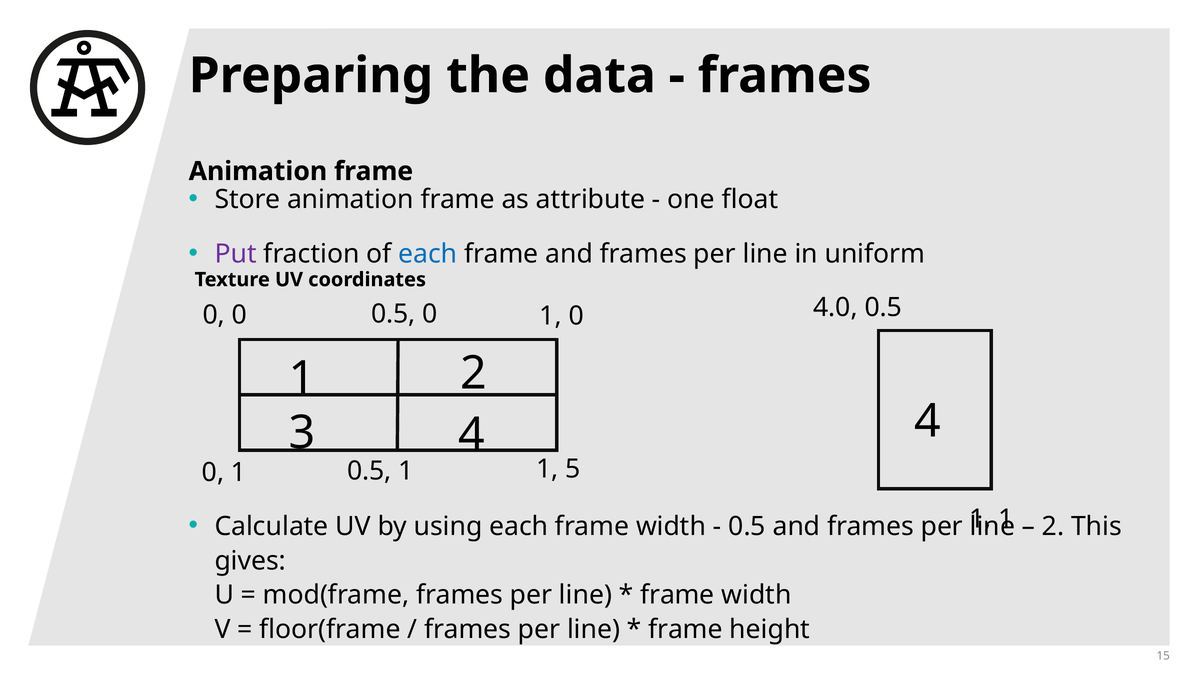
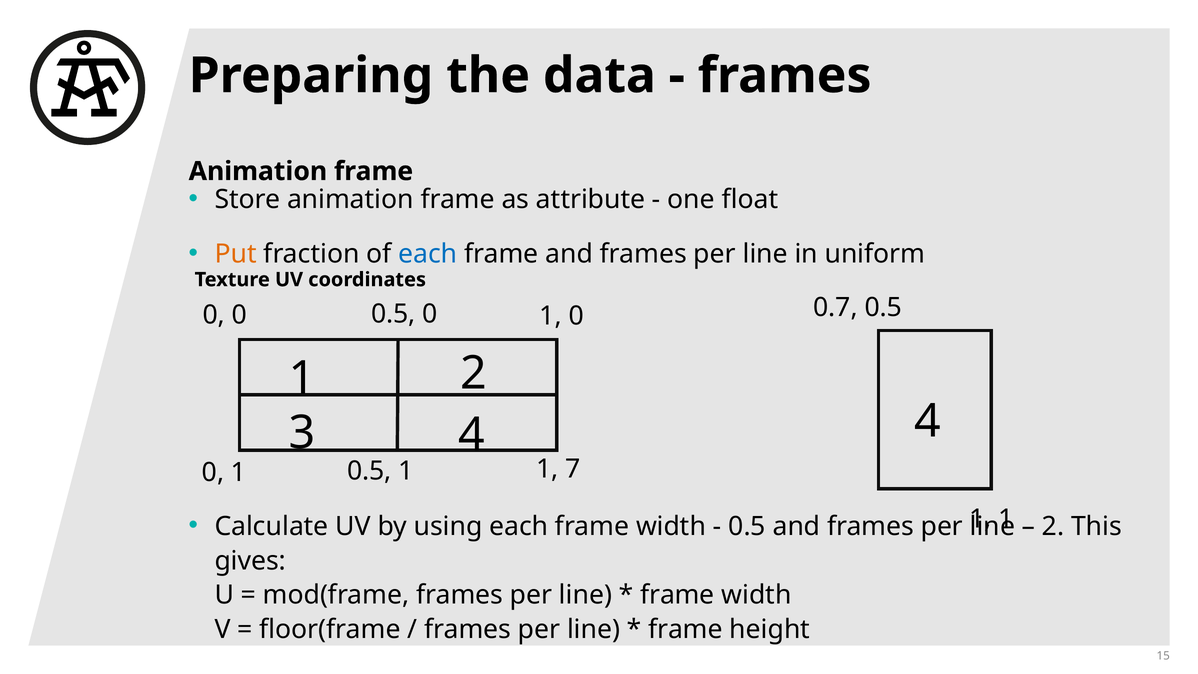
Put colour: purple -> orange (236, 254)
4.0: 4.0 -> 0.7 (836, 307)
5: 5 -> 7 (573, 469)
